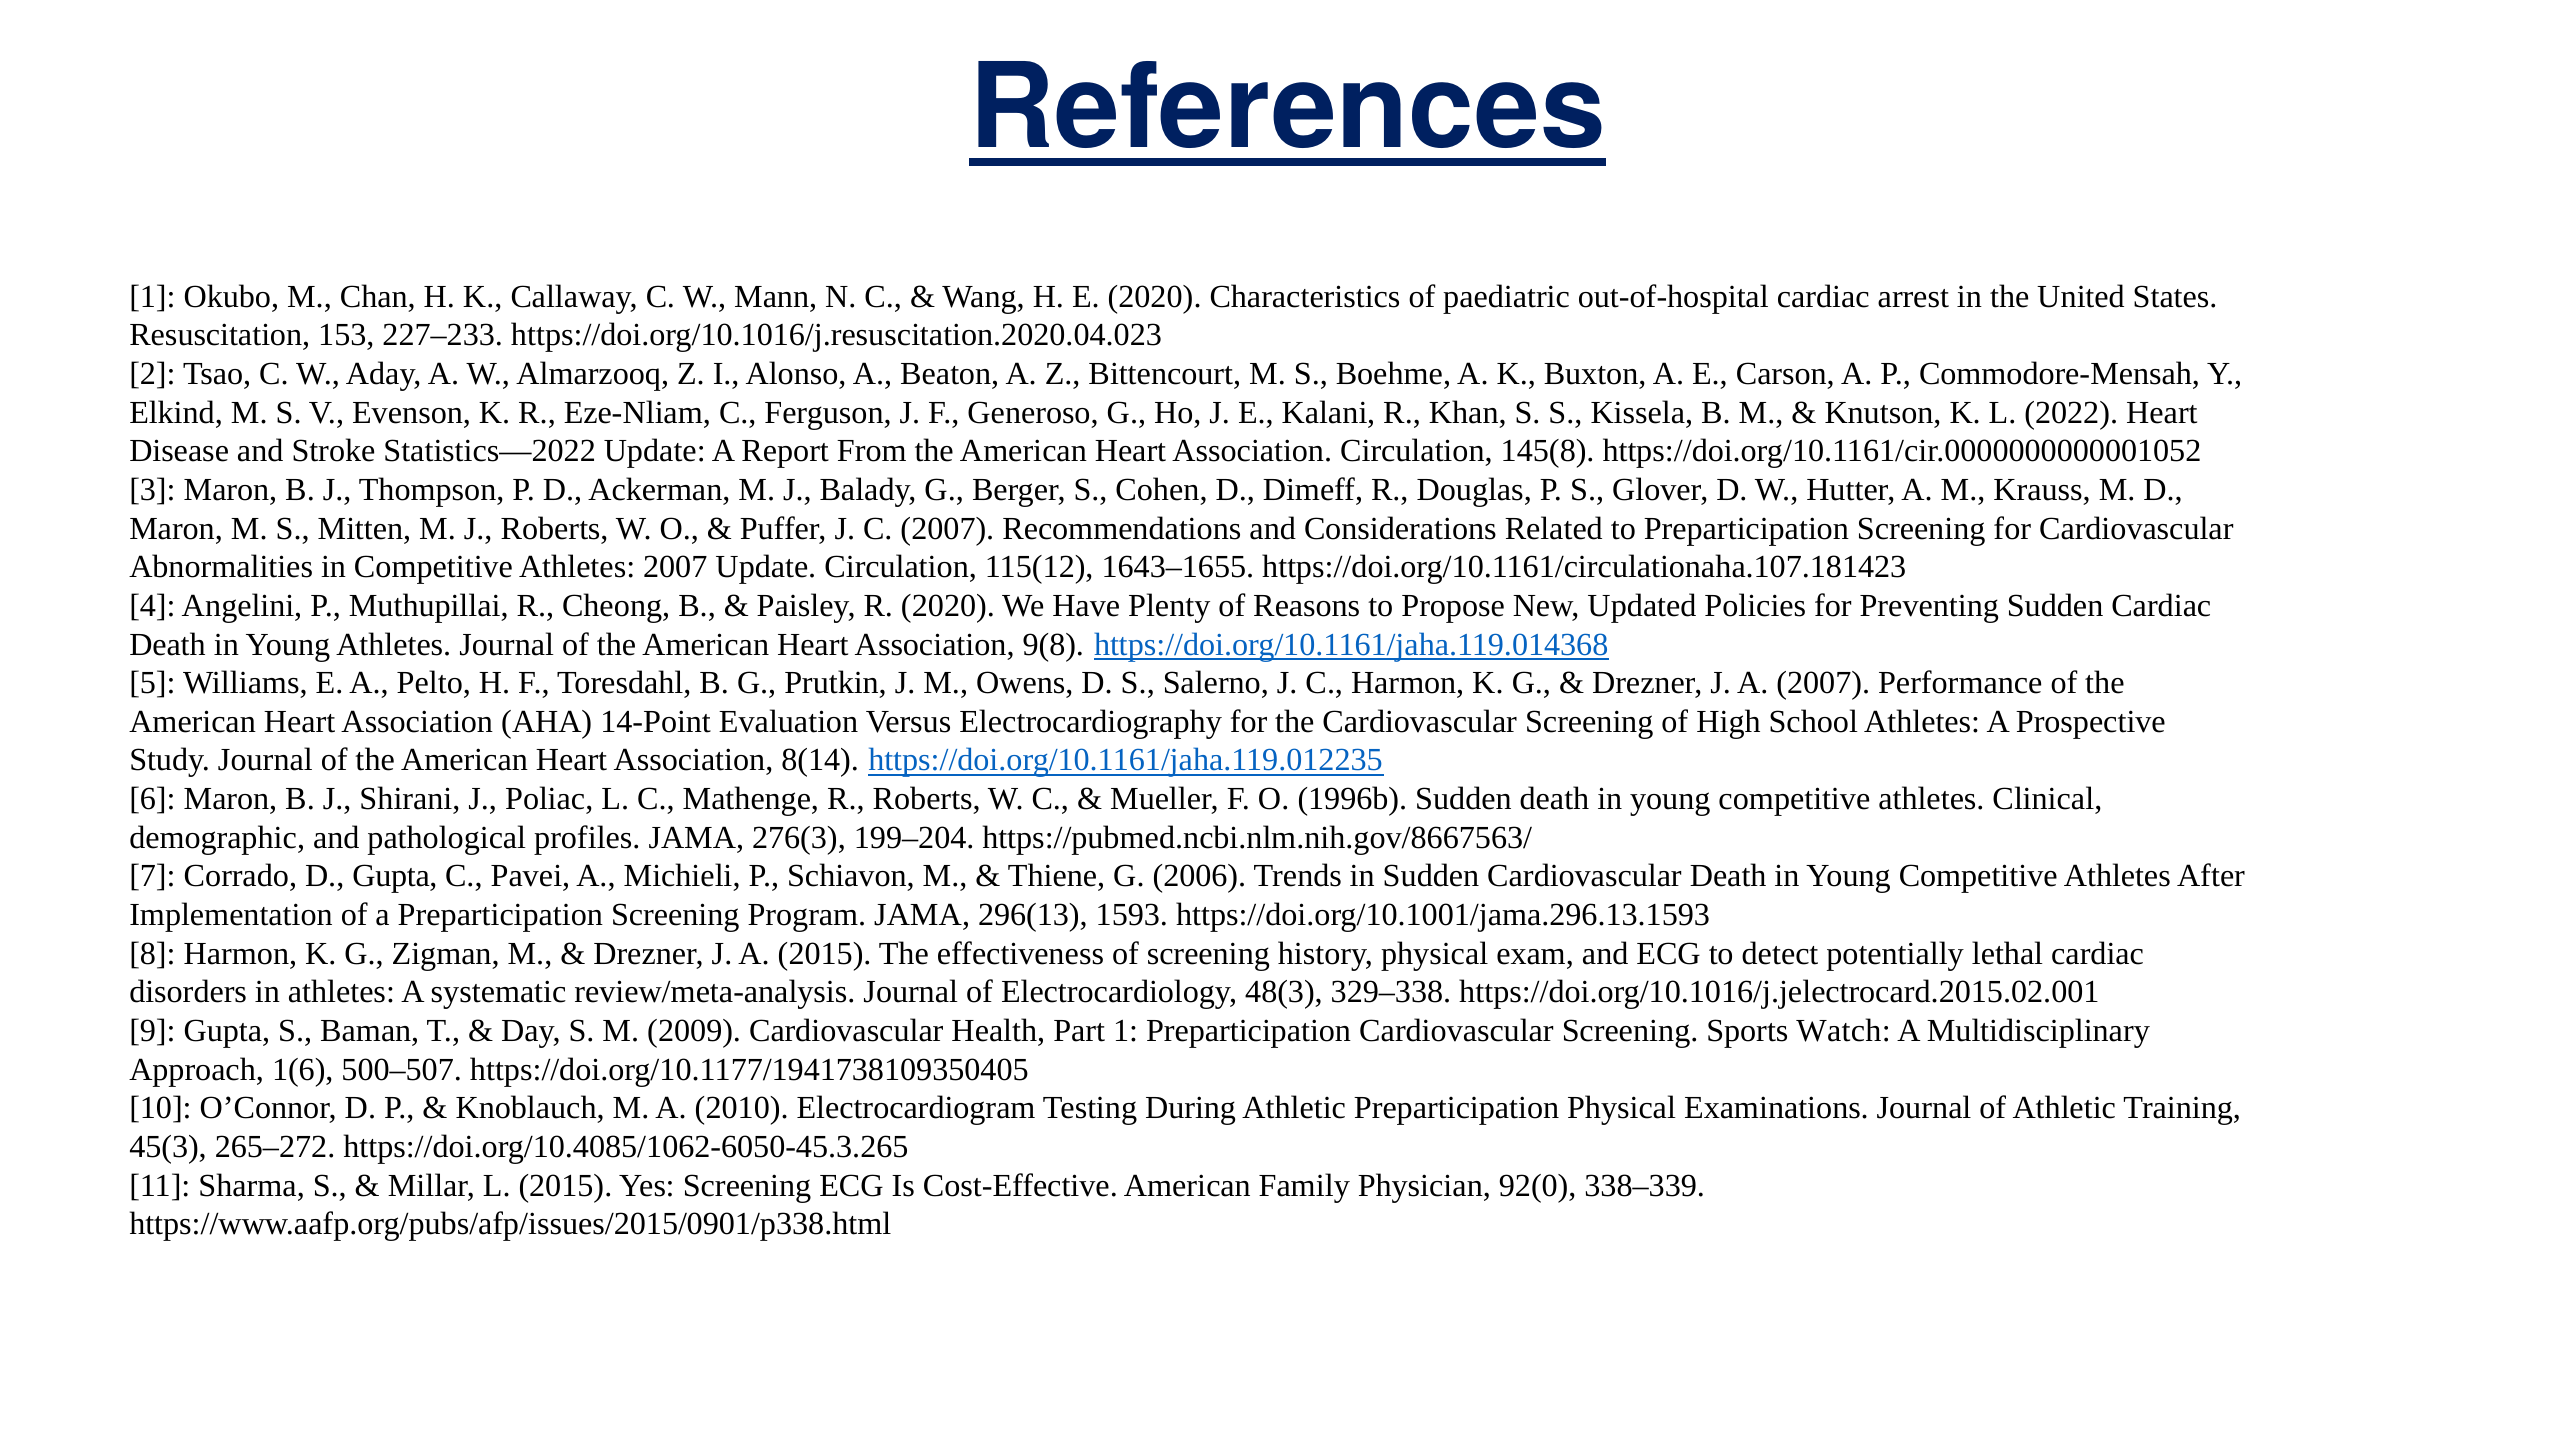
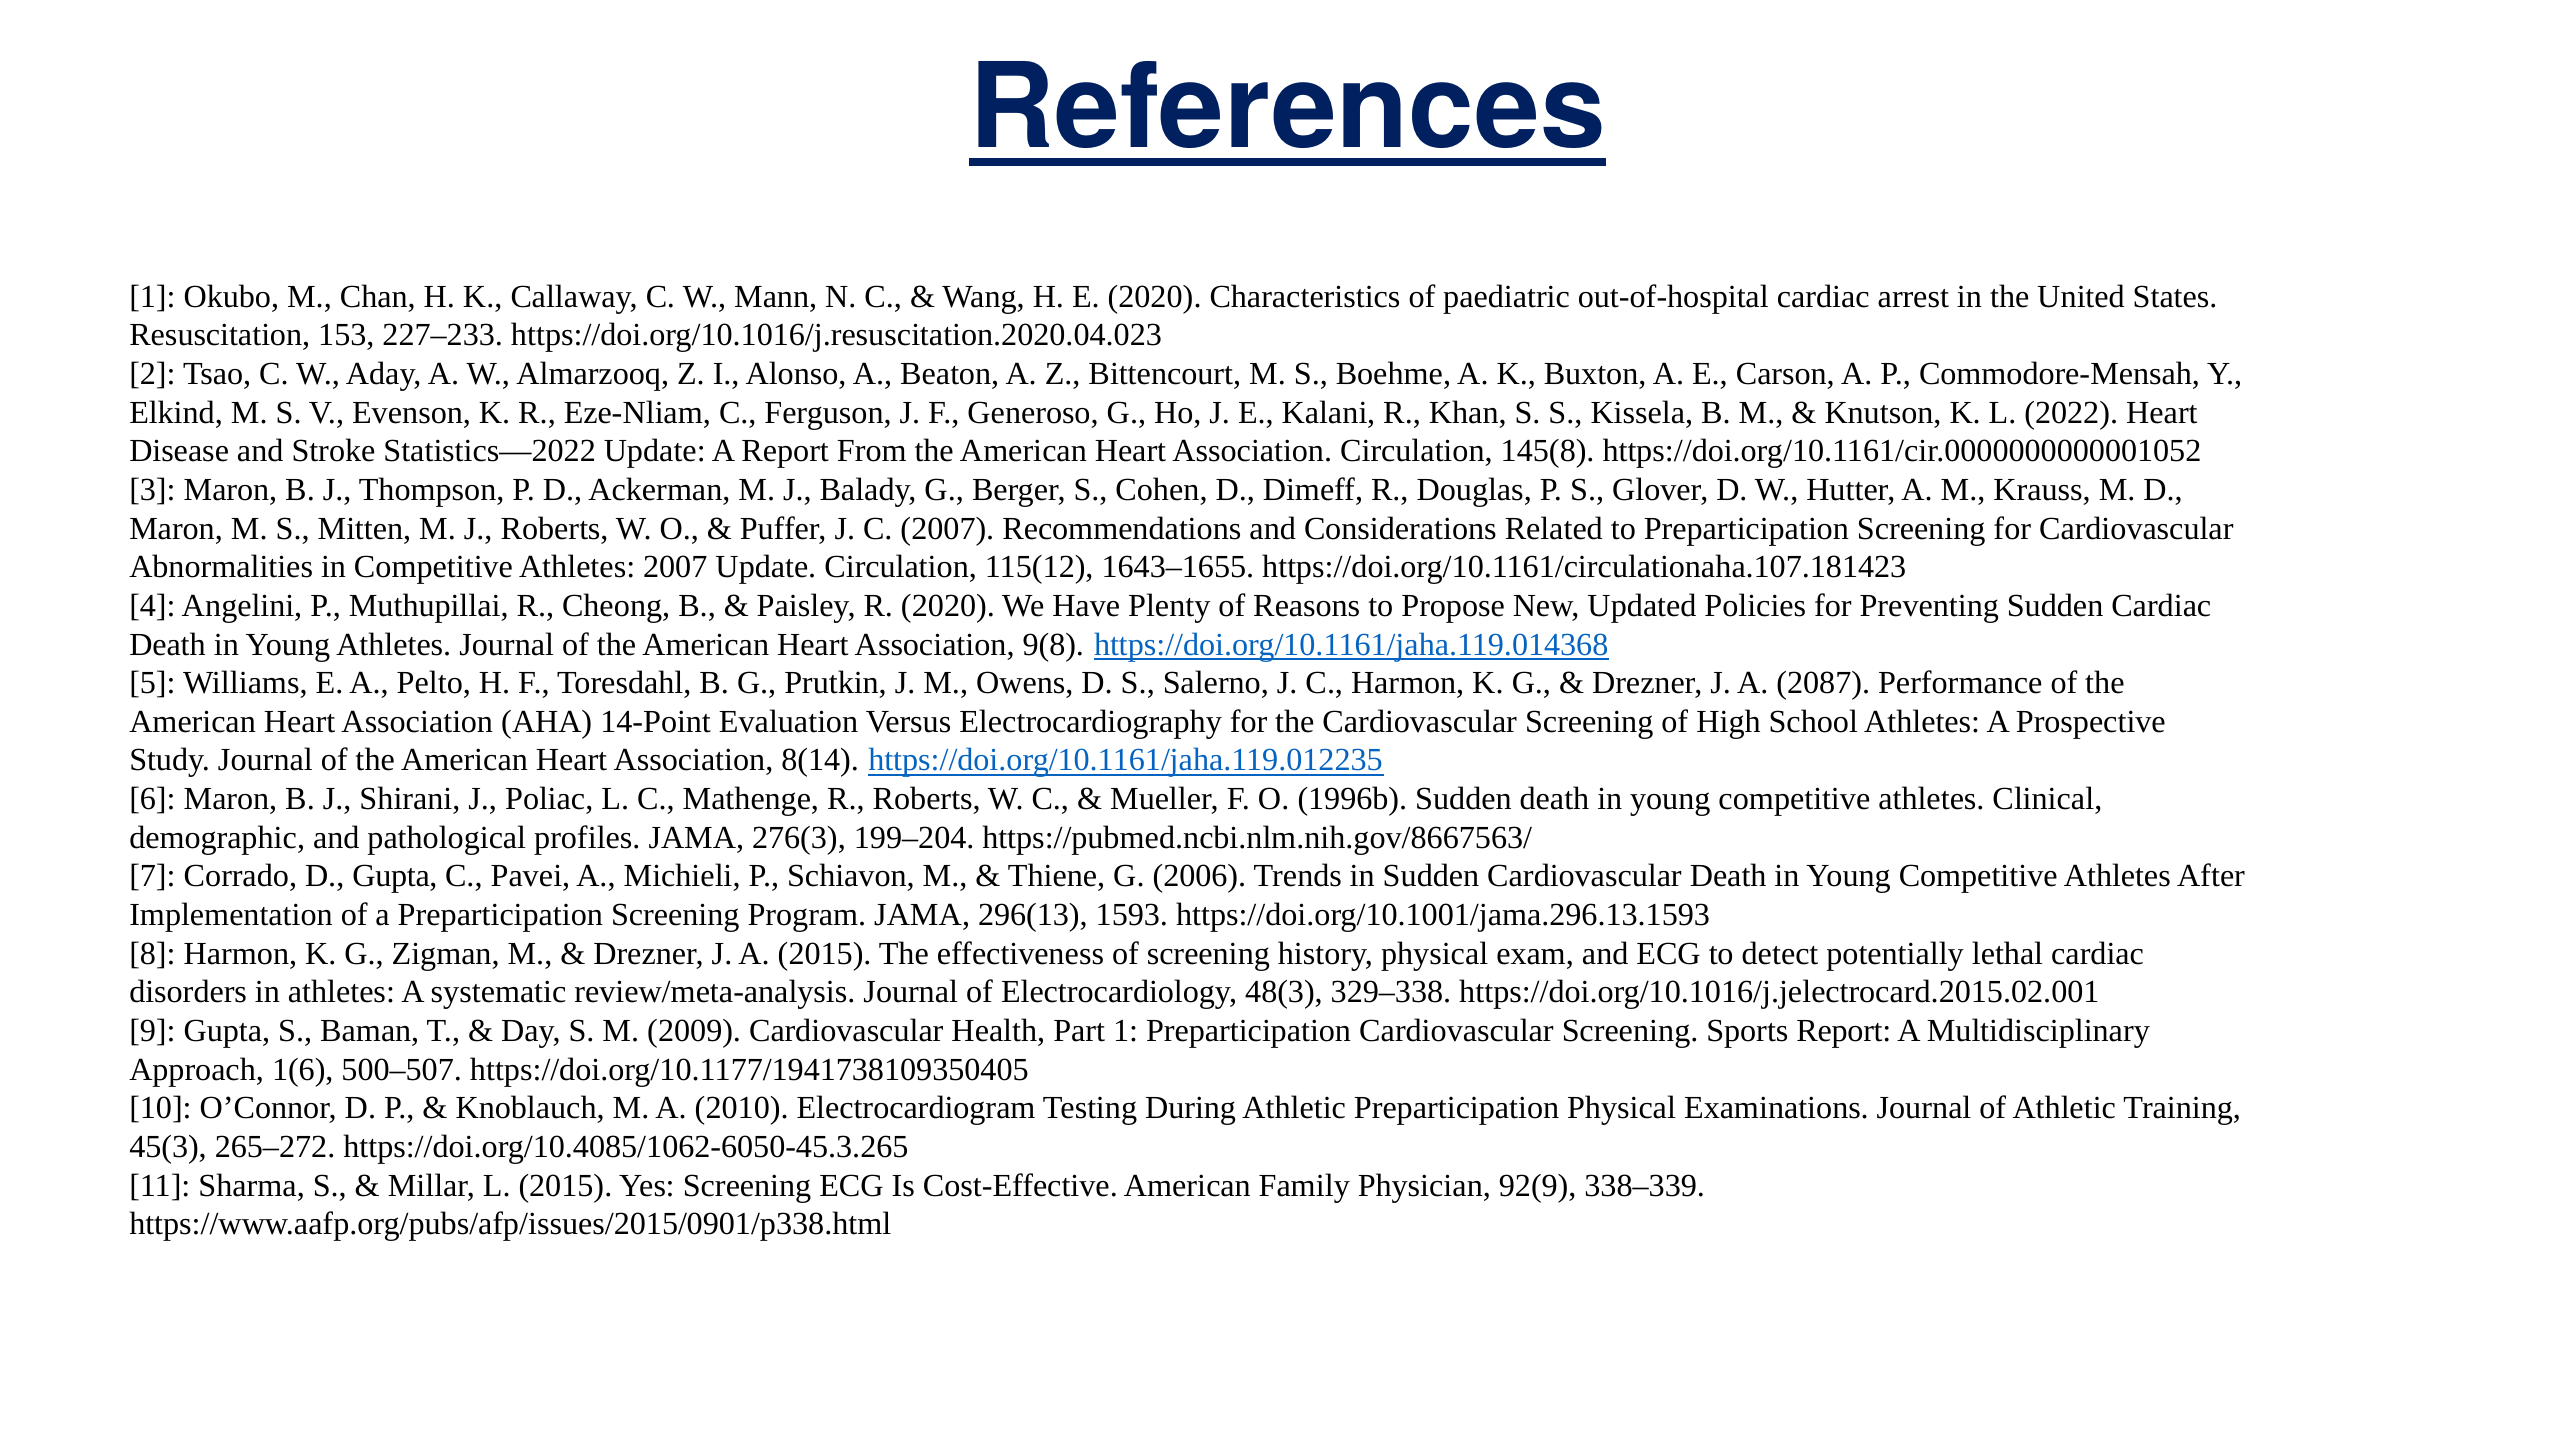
A 2007: 2007 -> 2087 (1823, 683)
Sports Watch: Watch -> Report (1844, 1031)
92(0: 92(0 -> 92(9 (1538, 1185)
